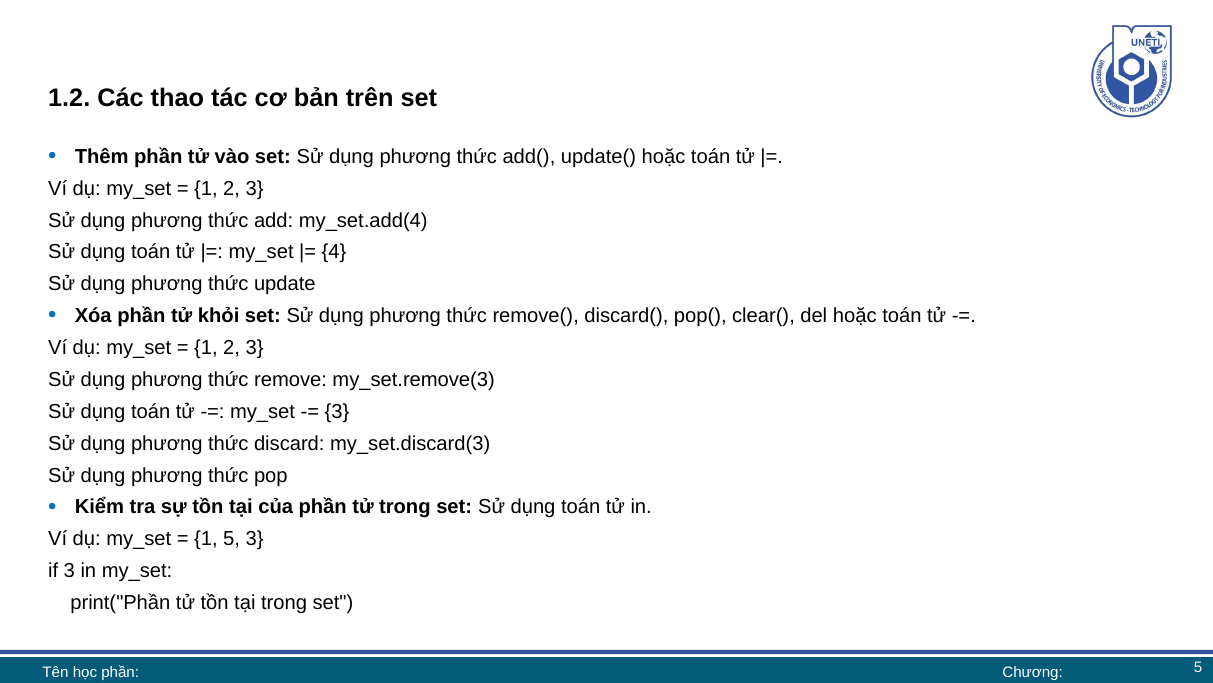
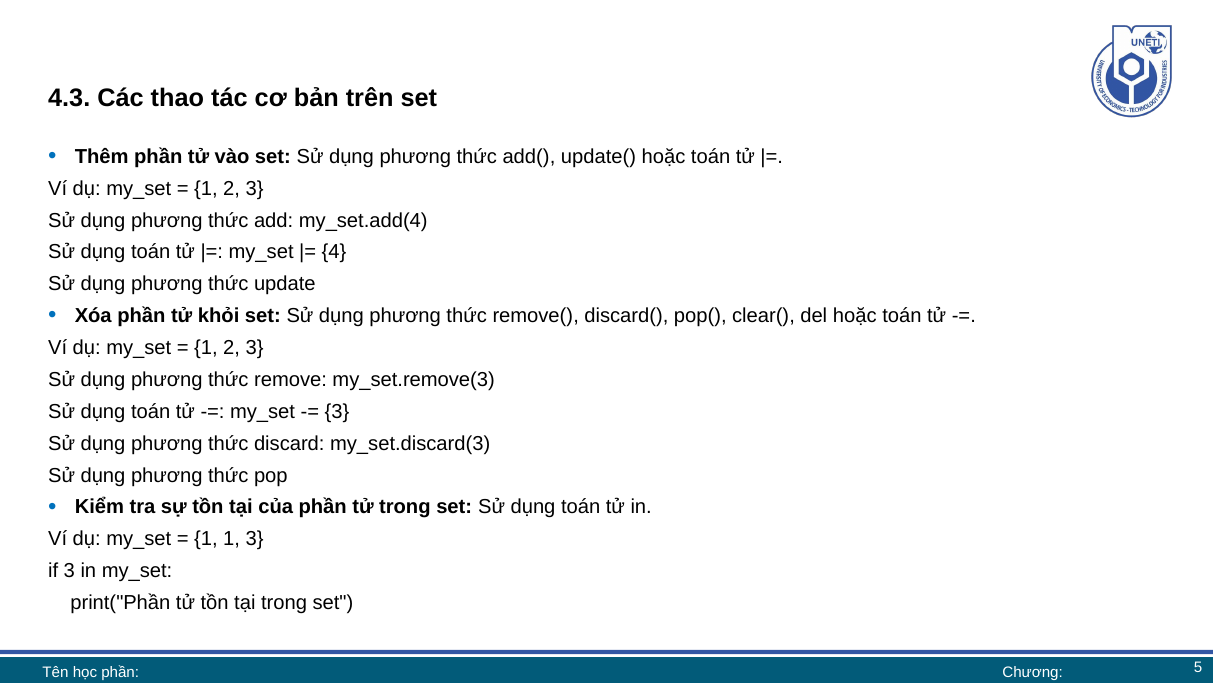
1.2: 1.2 -> 4.3 (69, 98)
1 5: 5 -> 1 (232, 539)
